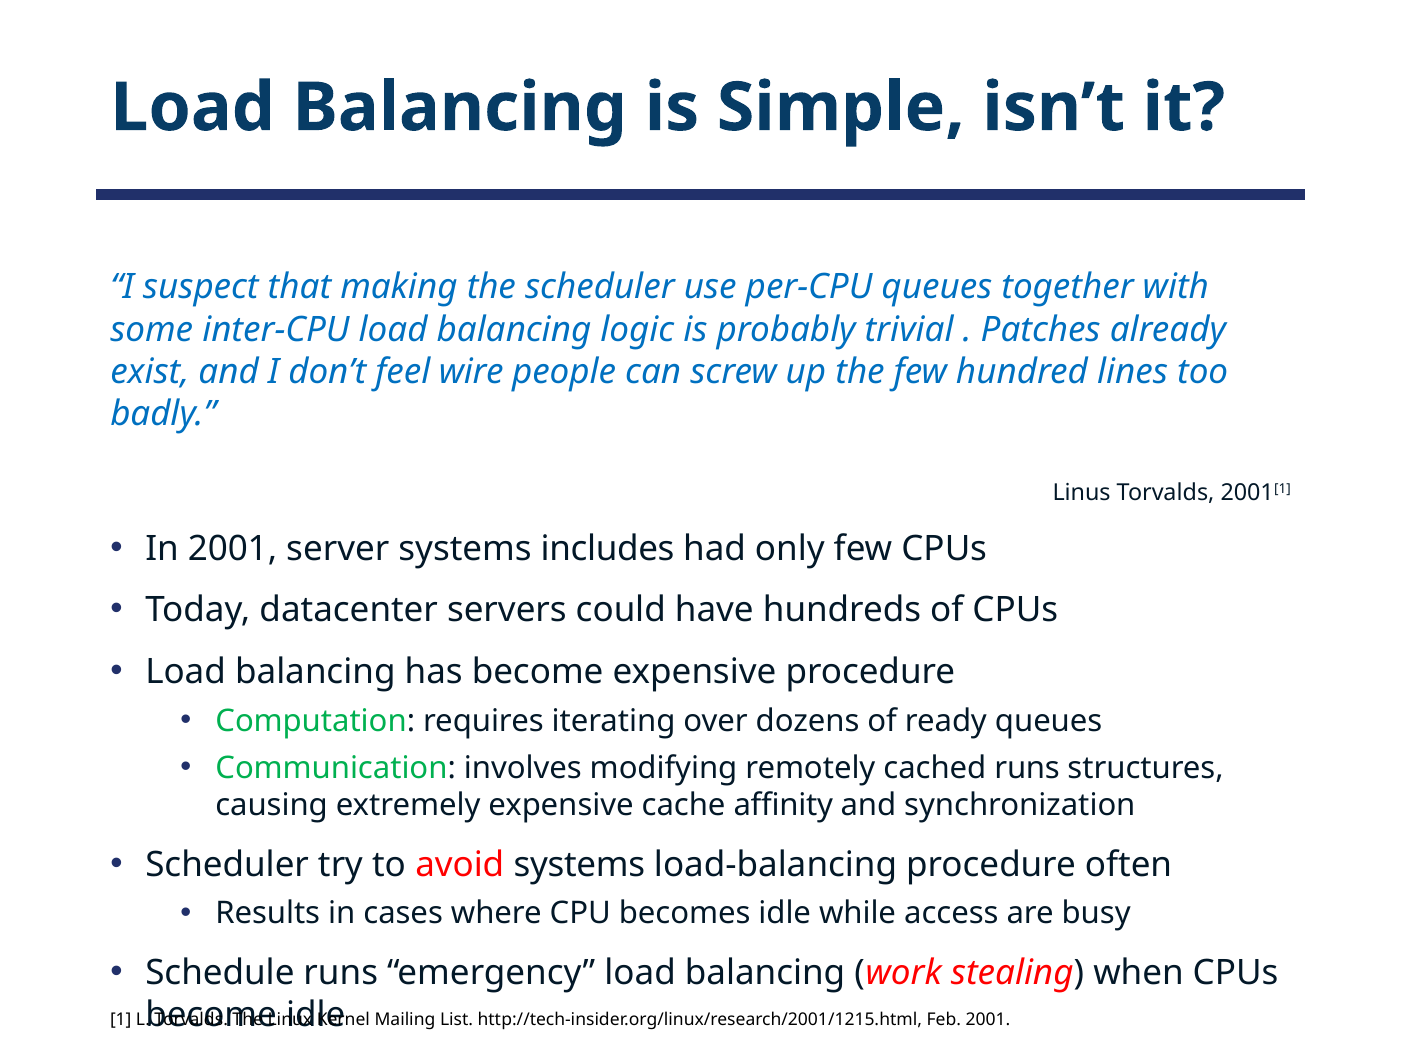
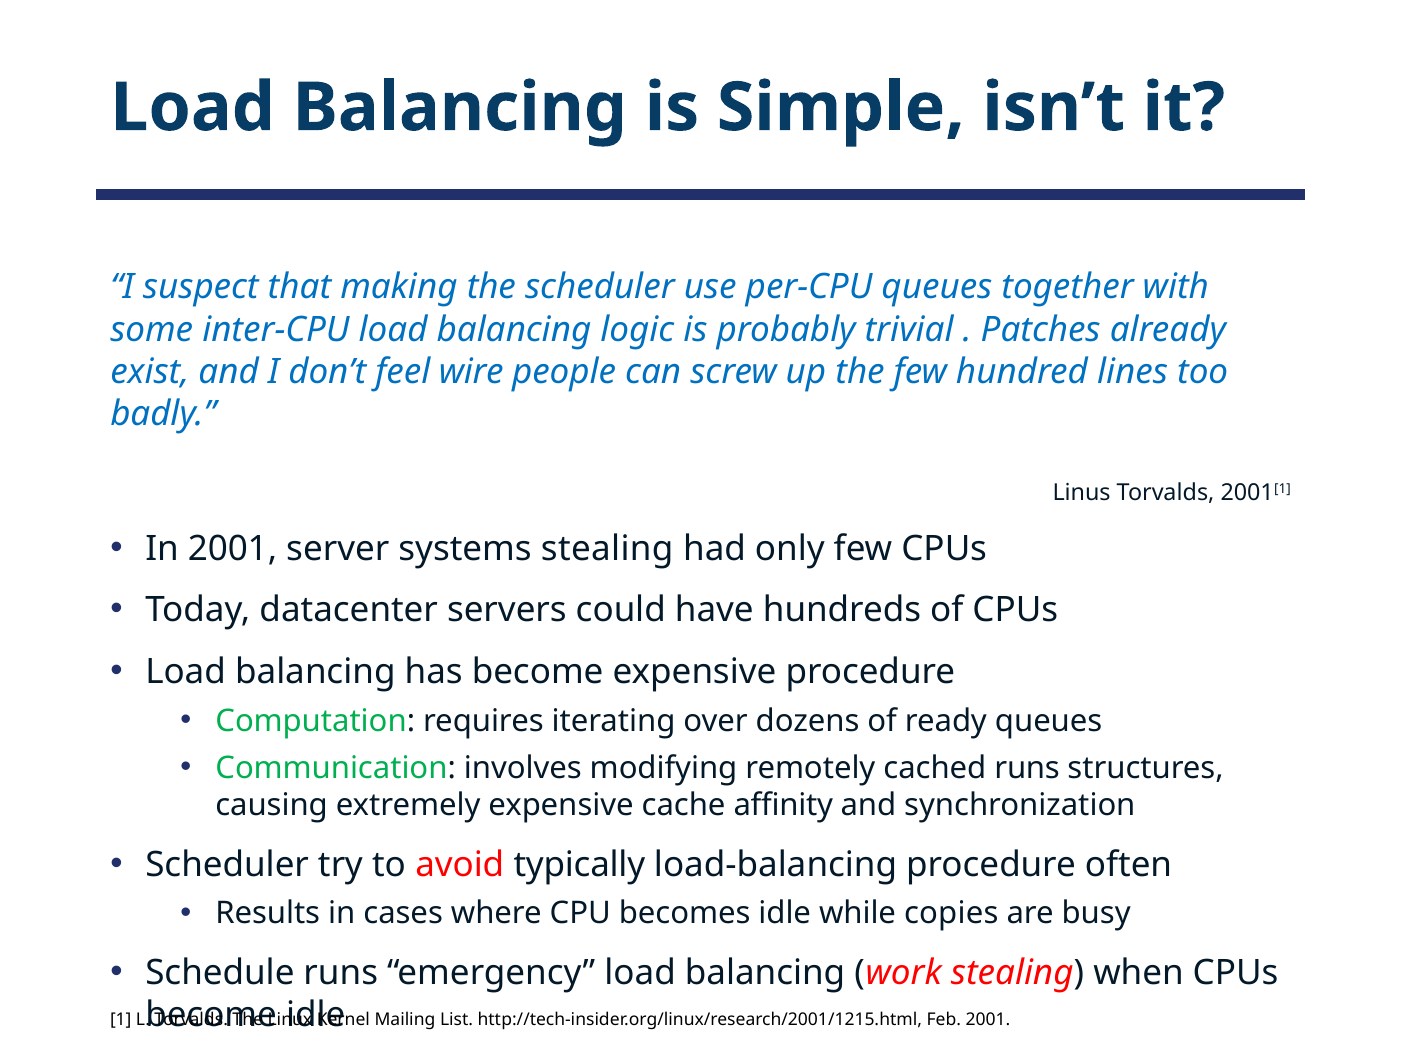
systems includes: includes -> stealing (607, 548)
avoid systems: systems -> typically (579, 864)
access: access -> copies (951, 914)
